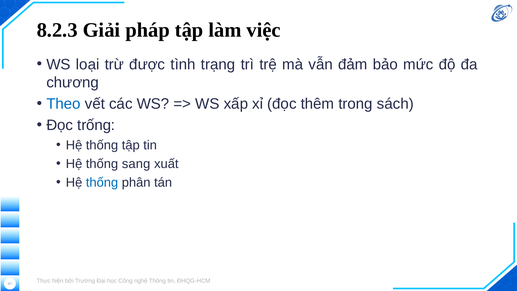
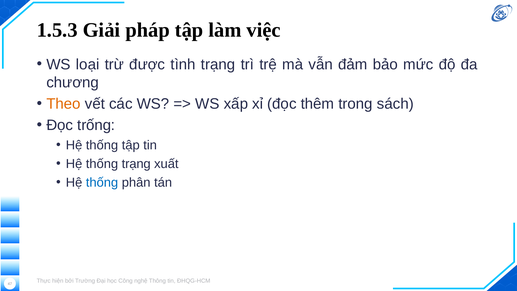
8.2.3: 8.2.3 -> 1.5.3 (57, 30)
Theo colour: blue -> orange (64, 104)
thống sang: sang -> trạng (136, 164)
